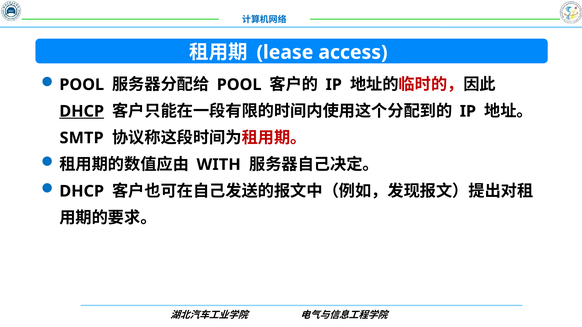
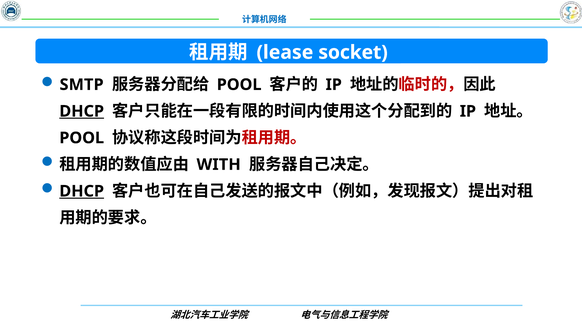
access: access -> socket (353, 52)
POOL: POOL -> SMTP (82, 85)
SMTP: SMTP -> POOL (82, 138)
DHCP underline: none -> present (82, 191)
